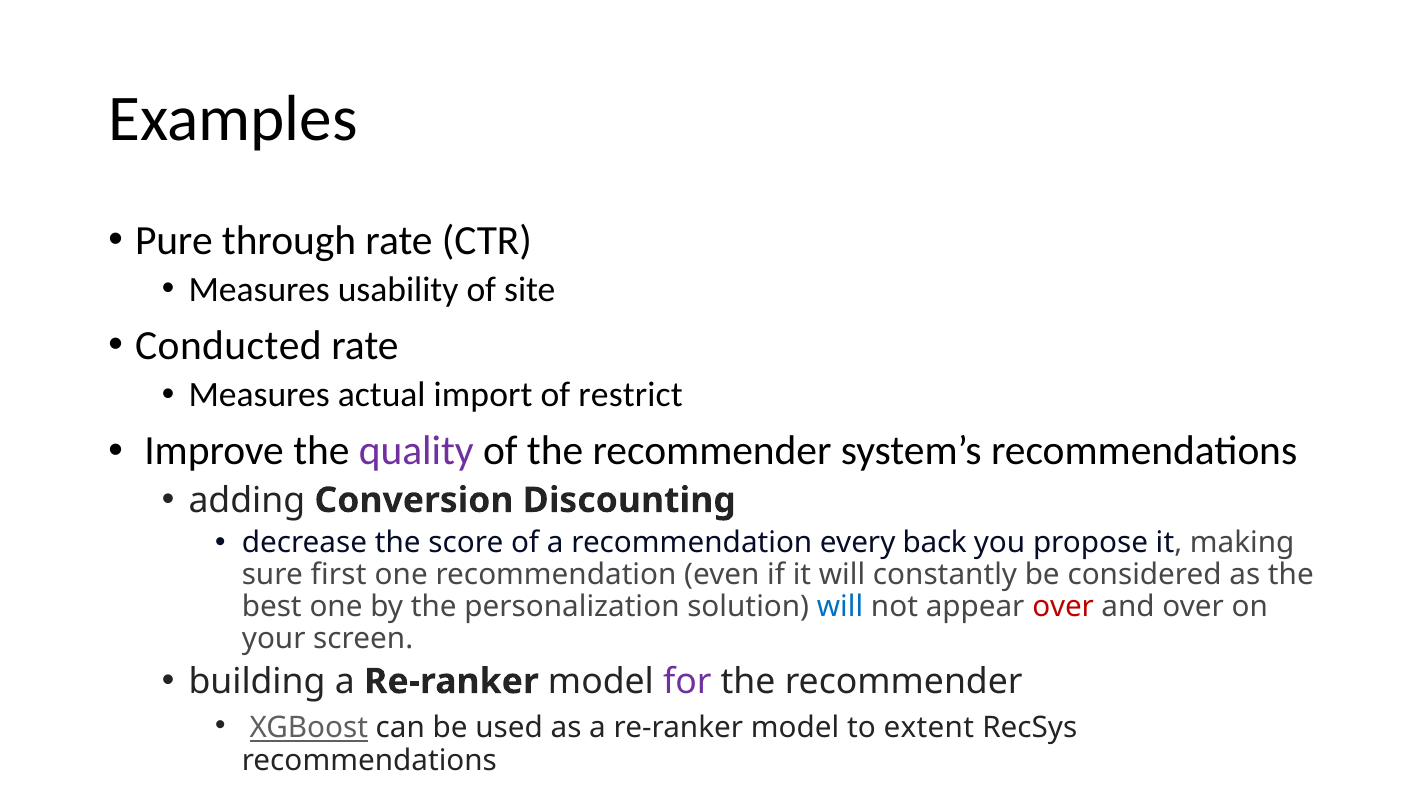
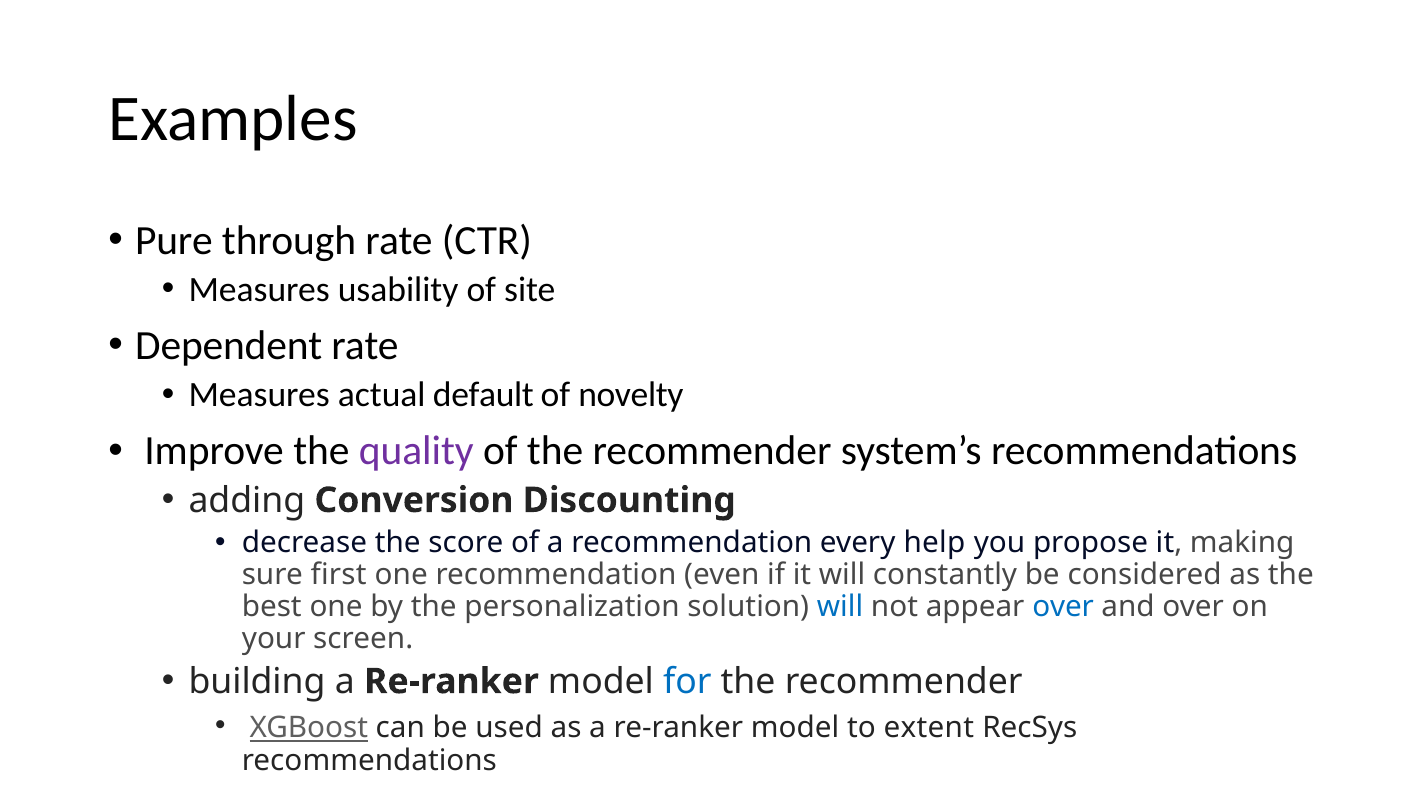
Conducted: Conducted -> Dependent (229, 346)
import: import -> default (483, 395)
restrict: restrict -> novelty (631, 395)
back: back -> help (934, 543)
over colour: red -> blue (1063, 607)
for colour: purple -> blue (687, 682)
